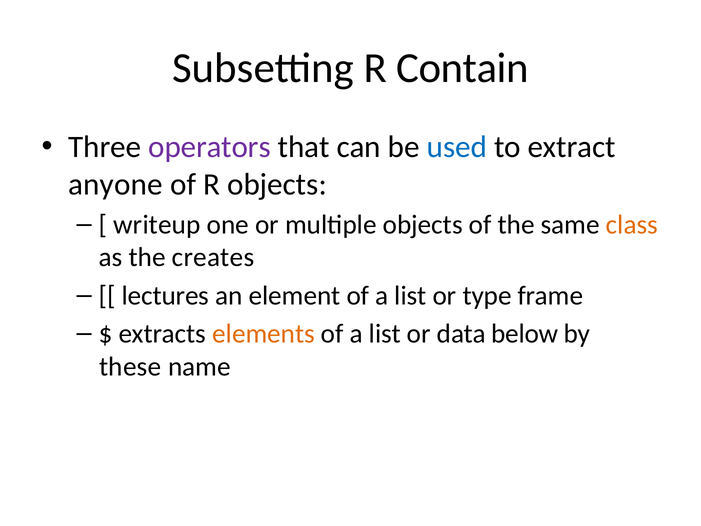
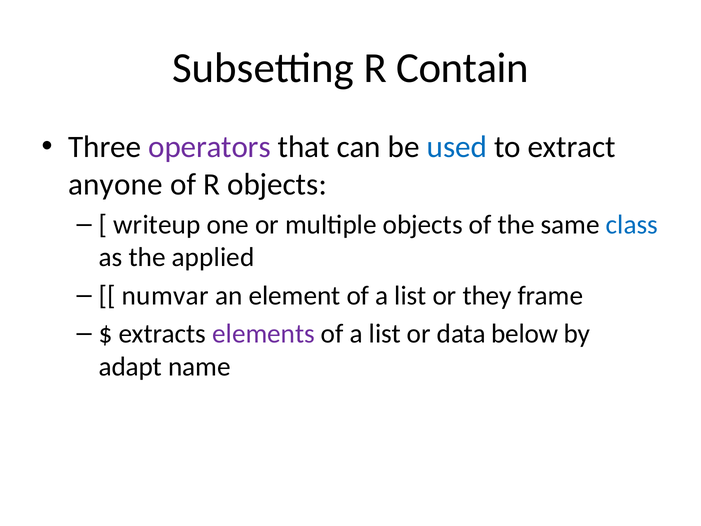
class colour: orange -> blue (632, 225)
creates: creates -> applied (213, 257)
lectures: lectures -> numvar (165, 296)
type: type -> they (487, 296)
elements colour: orange -> purple (264, 334)
these: these -> adapt (130, 366)
